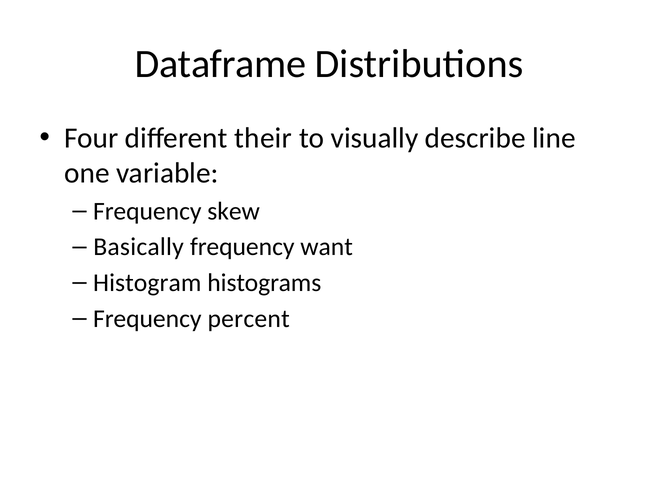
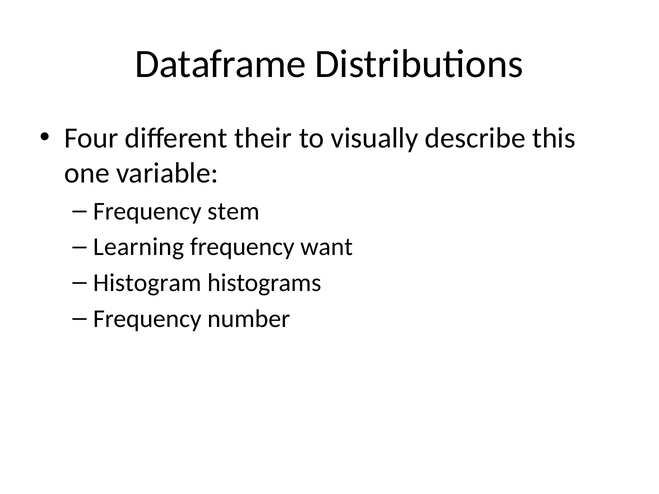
line: line -> this (554, 138)
skew: skew -> stem (233, 211)
Basically: Basically -> Learning (139, 247)
percent: percent -> number (249, 319)
